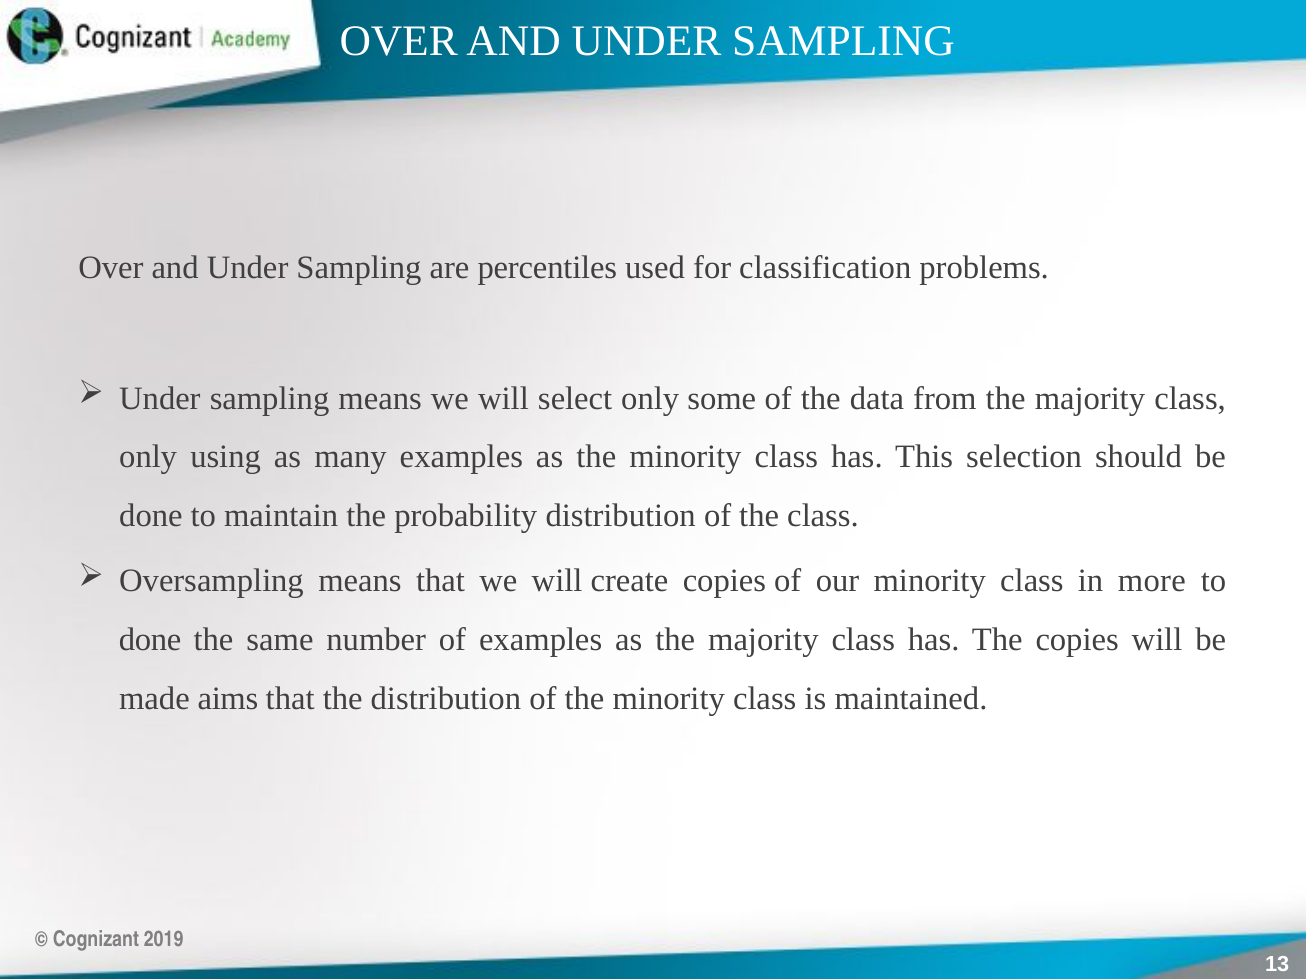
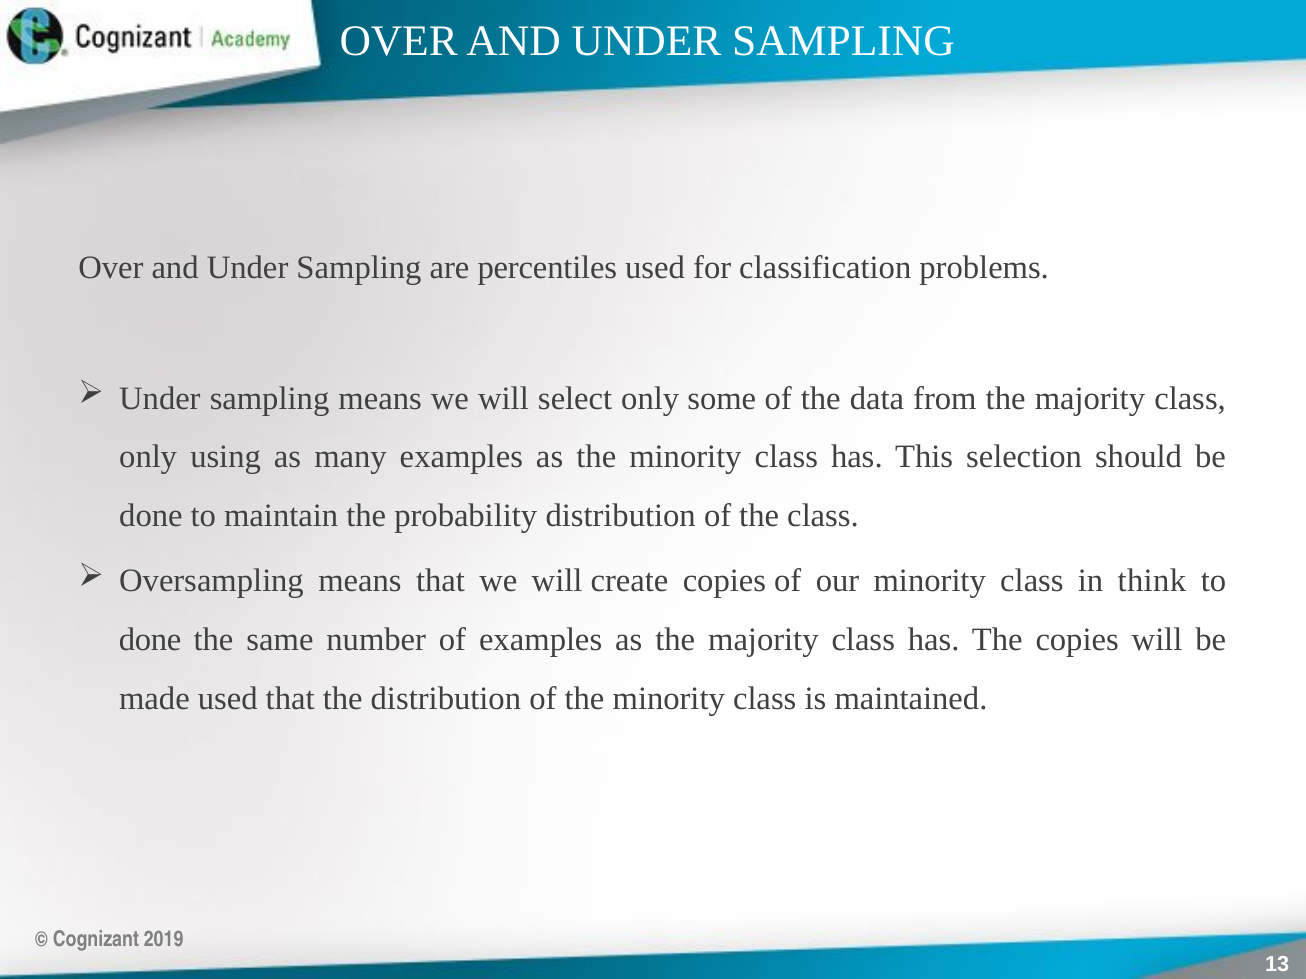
more: more -> think (1152, 581)
made aims: aims -> used (228, 699)
